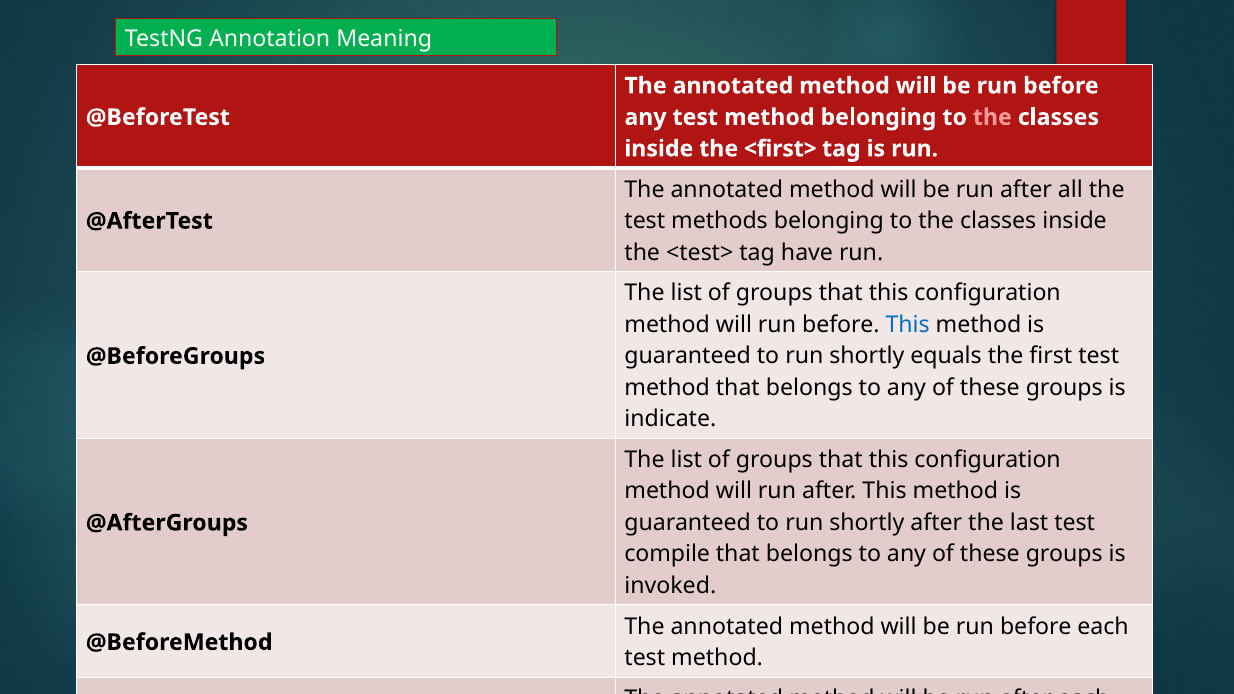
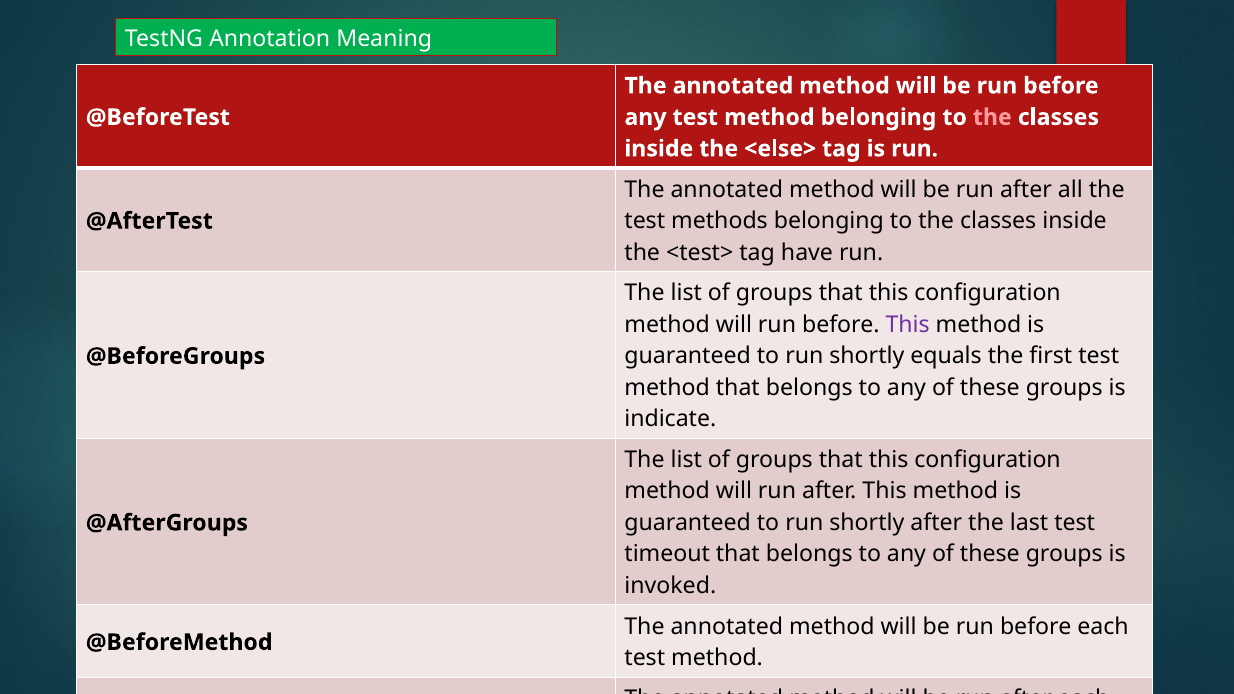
<first>: <first> -> <else> (780, 149)
This colour: blue -> purple (908, 325)
compile: compile -> timeout (667, 554)
